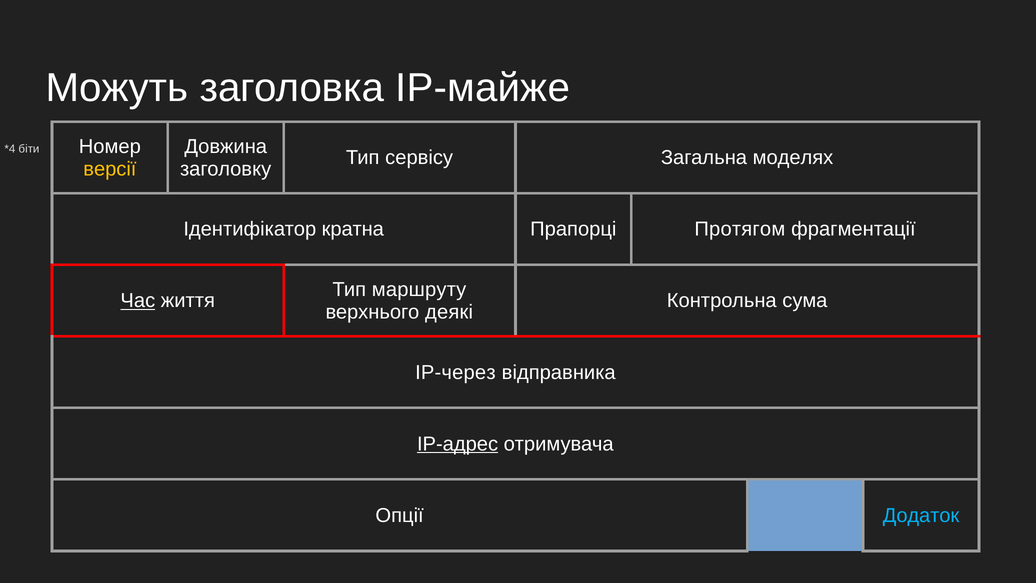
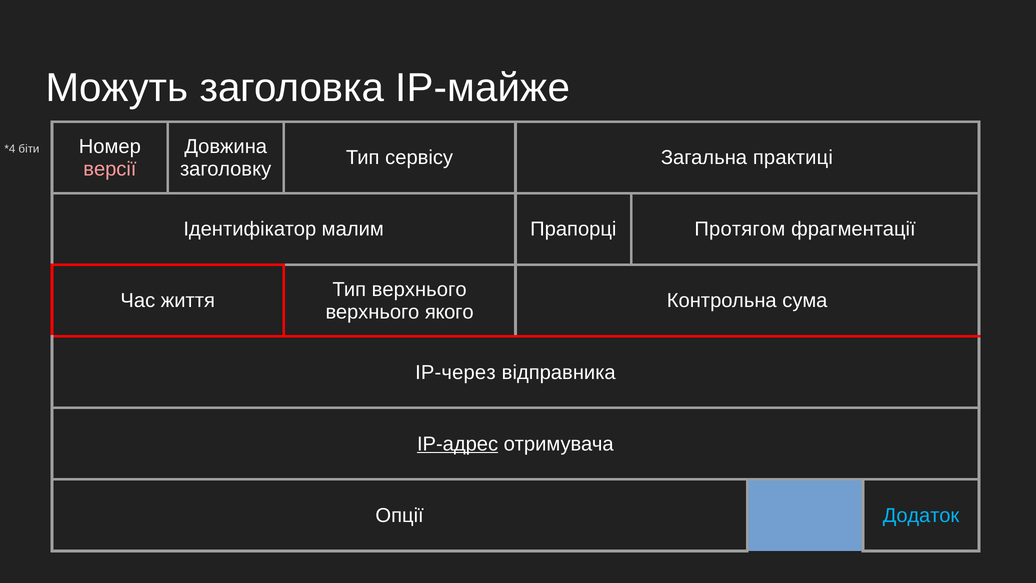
моделях: моделях -> практиці (793, 158)
версії colour: yellow -> pink (110, 169)
кратна: кратна -> малим (353, 229)
Тип маршруту: маршруту -> верхнього (419, 289)
Час underline: present -> none (138, 301)
деякі: деякі -> якого (449, 312)
